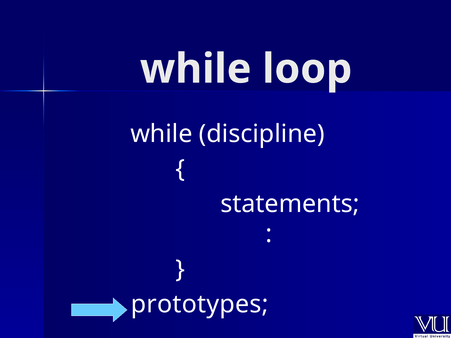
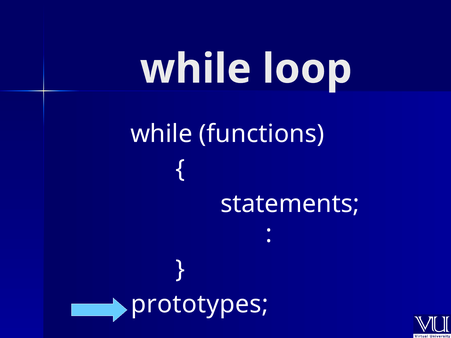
discipline: discipline -> functions (262, 134)
